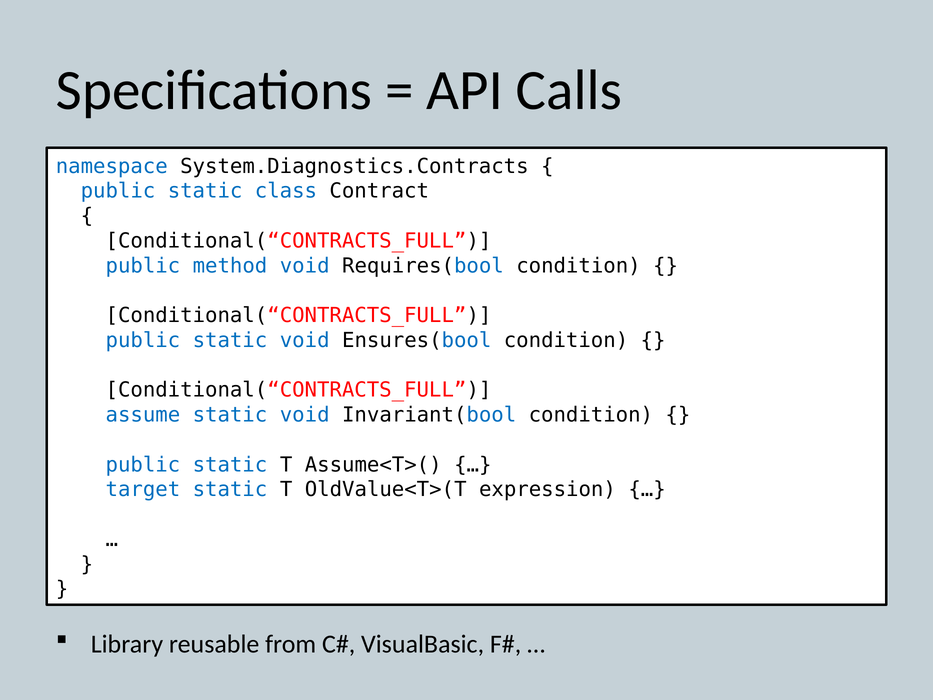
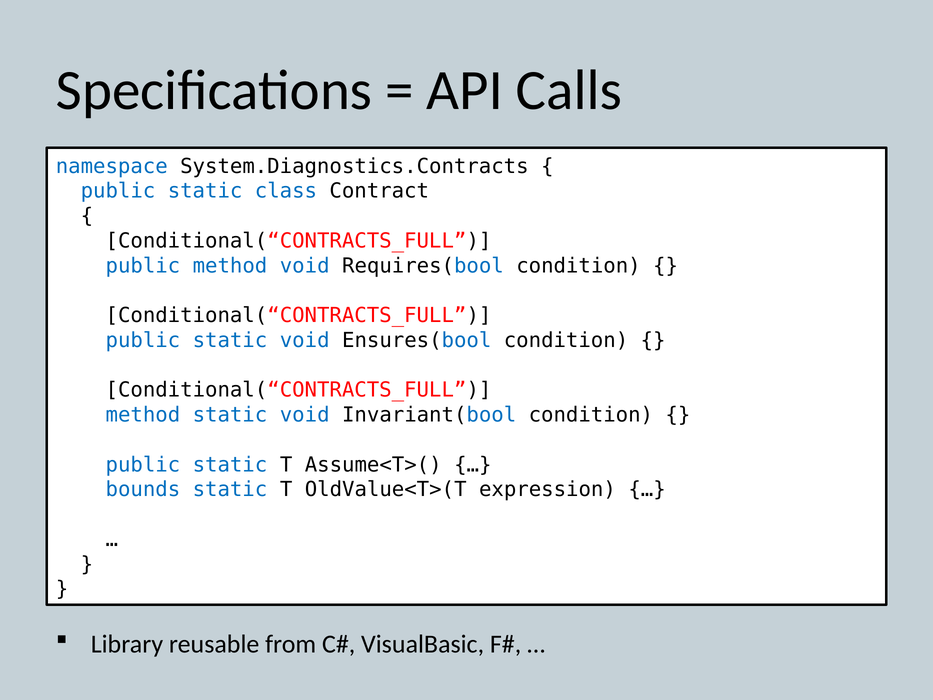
assume: assume -> method (143, 415)
target: target -> bounds (143, 489)
